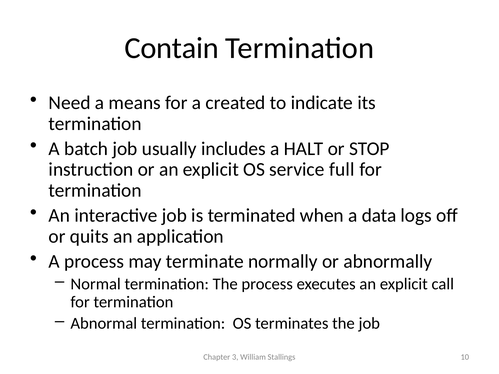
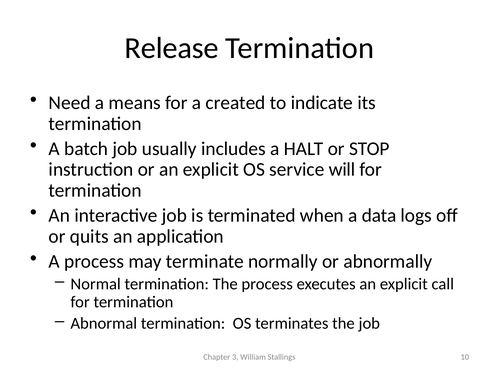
Contain: Contain -> Release (172, 48)
full: full -> will (342, 170)
